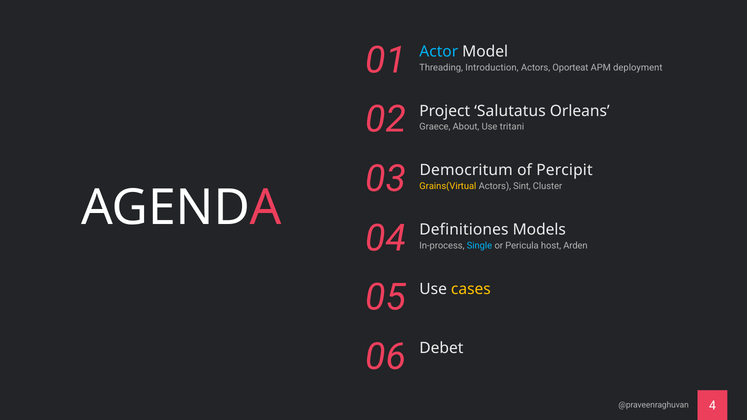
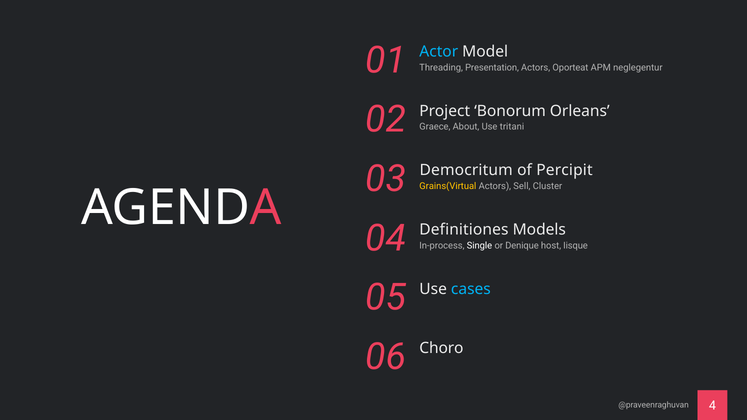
Introduction: Introduction -> Presentation (492, 68)
deployment: deployment -> neglegentur (638, 68)
Salutatus: Salutatus -> Bonorum (510, 111)
Sint: Sint -> Sell (522, 186)
Single colour: light blue -> white (479, 246)
Pericula: Pericula -> Denique (522, 246)
Arden: Arden -> Iisque (575, 246)
cases colour: yellow -> light blue (471, 289)
Debet: Debet -> Choro (441, 348)
